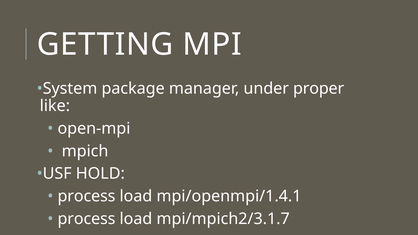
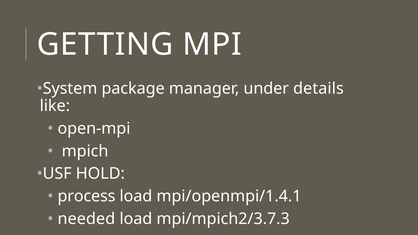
proper: proper -> details (318, 89)
process: process -> needed (86, 219)
mpi/mpich2/3.1.7: mpi/mpich2/3.1.7 -> mpi/mpich2/3.7.3 (223, 219)
